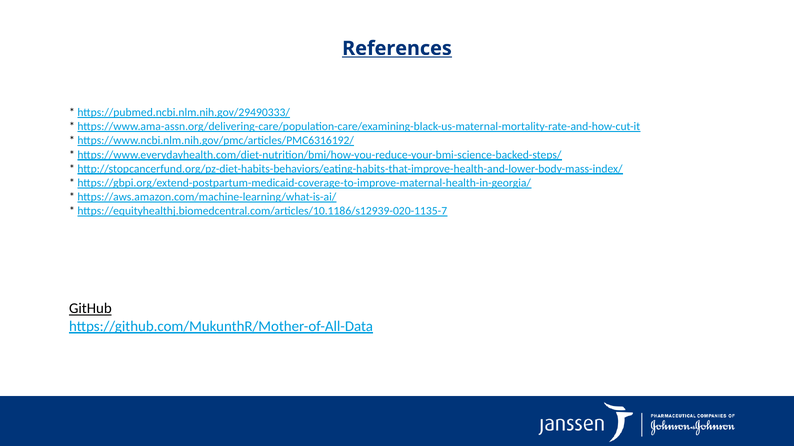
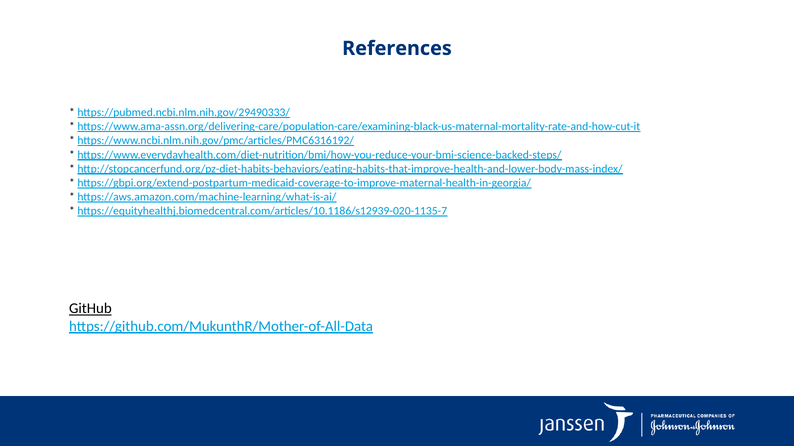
References underline: present -> none (397, 48)
